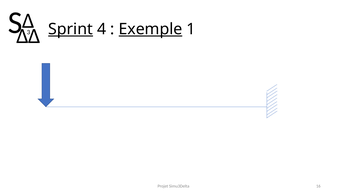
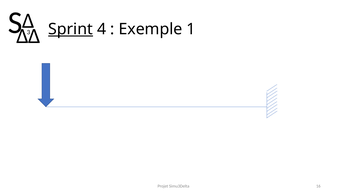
Exemple underline: present -> none (150, 29)
